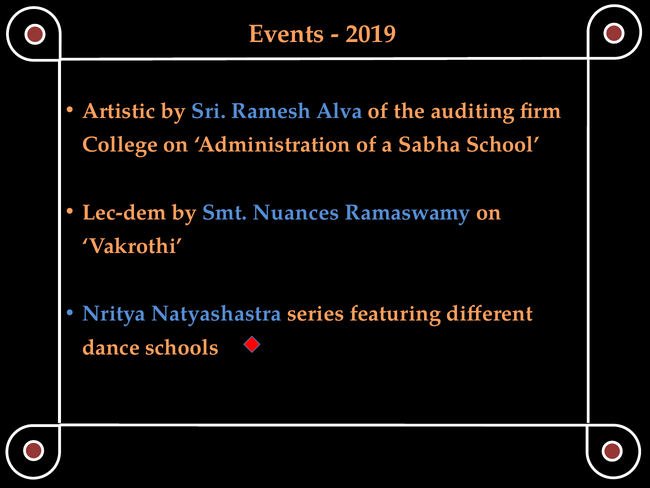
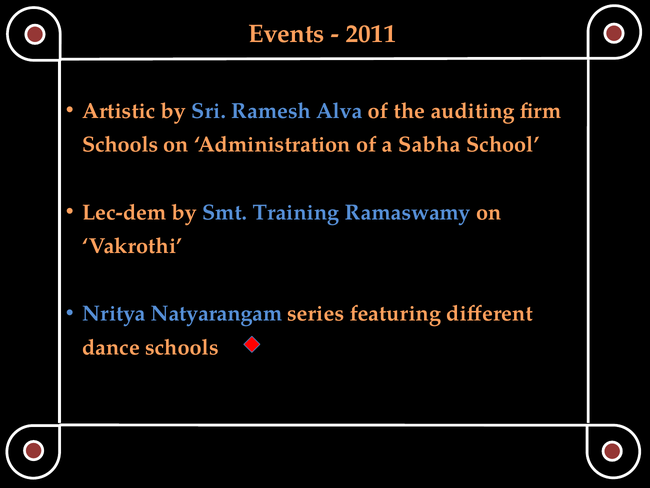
2019: 2019 -> 2011 (371, 34)
College: College -> Schools (120, 145)
Nuances: Nuances -> Training (296, 212)
Natyashastra: Natyashastra -> Natyarangam (217, 313)
